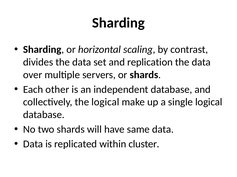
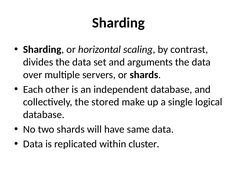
replication: replication -> arguments (150, 62)
the logical: logical -> stored (105, 102)
